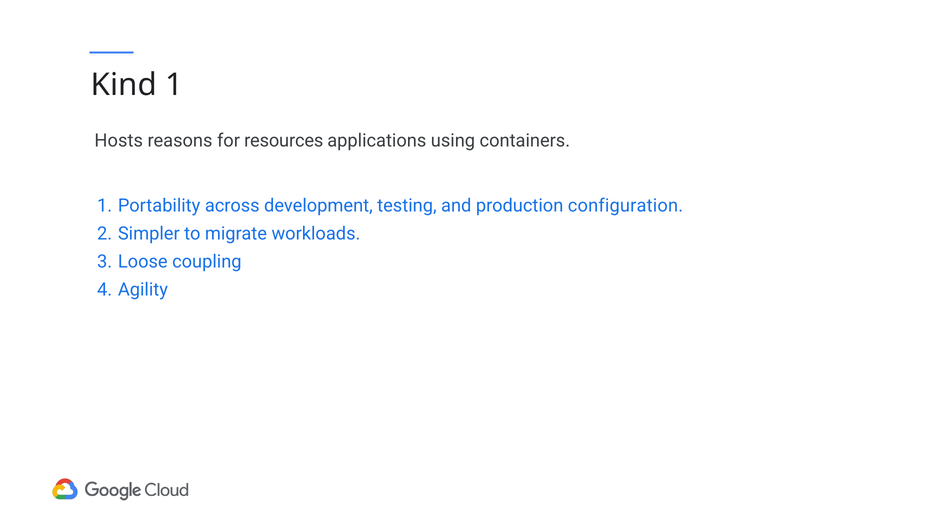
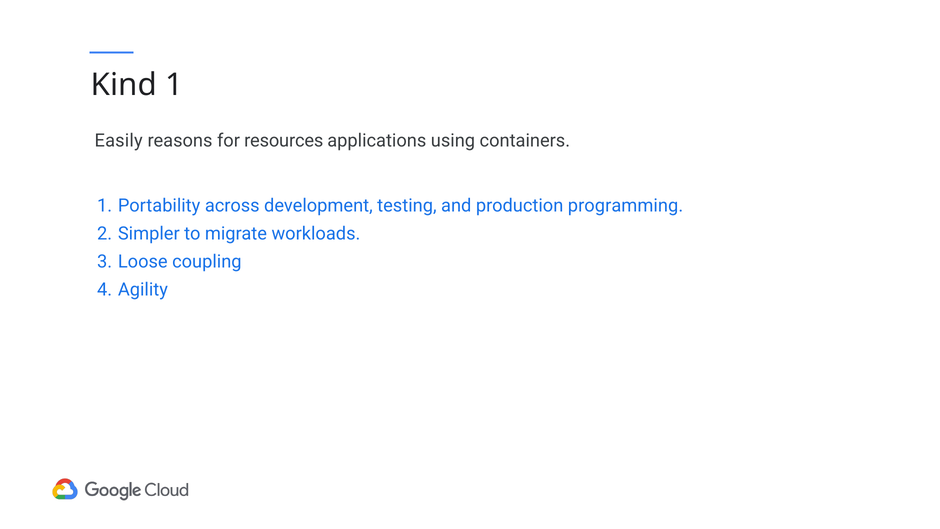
Hosts: Hosts -> Easily (119, 141)
configuration: configuration -> programming (626, 206)
